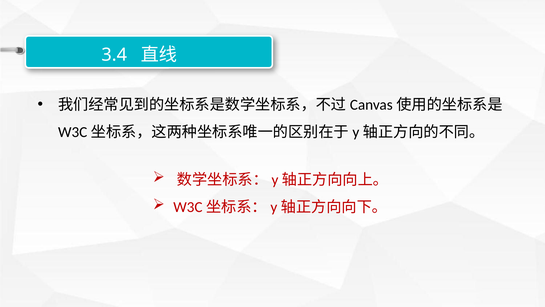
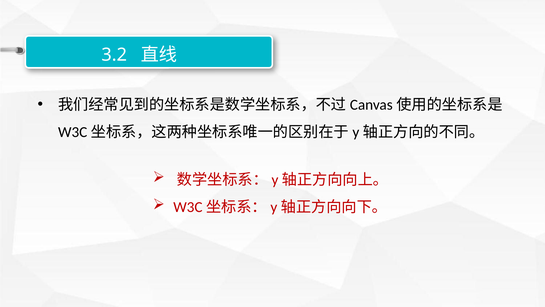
3.4: 3.4 -> 3.2 (114, 55)
